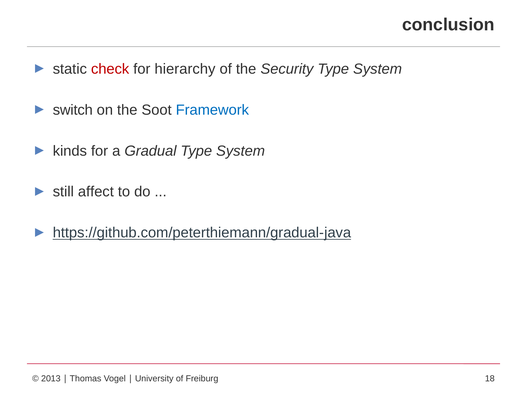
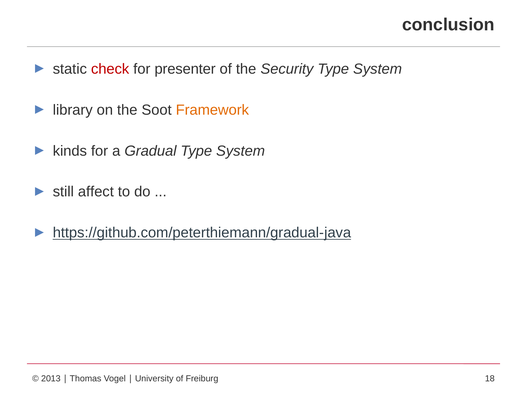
hierarchy: hierarchy -> presenter (185, 69)
switch: switch -> library (73, 110)
Framework colour: blue -> orange (212, 110)
